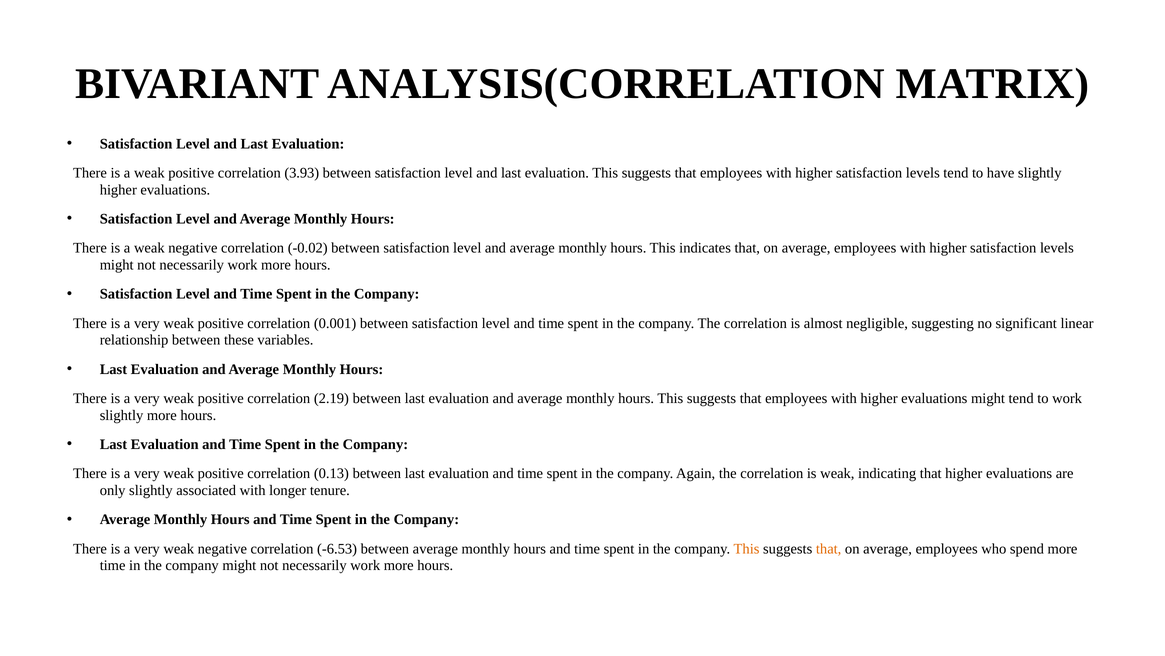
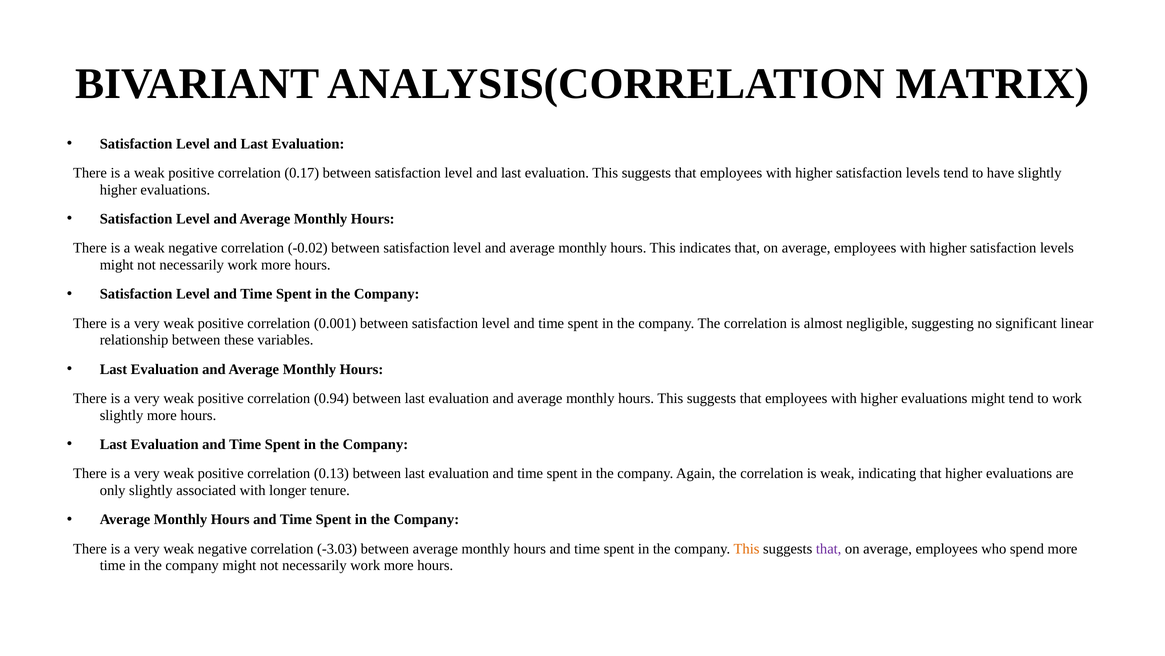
3.93: 3.93 -> 0.17 (302, 173)
2.19: 2.19 -> 0.94 (331, 398)
-6.53: -6.53 -> -3.03 (337, 548)
that colour: orange -> purple (829, 548)
